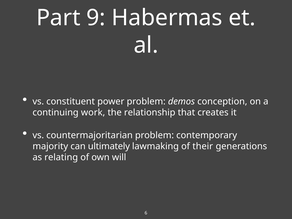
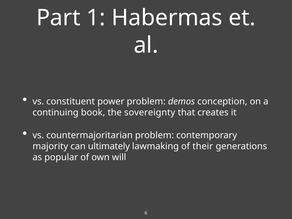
9: 9 -> 1 (96, 18)
work: work -> book (93, 112)
relationship: relationship -> sovereignty (150, 112)
relating: relating -> popular (61, 157)
